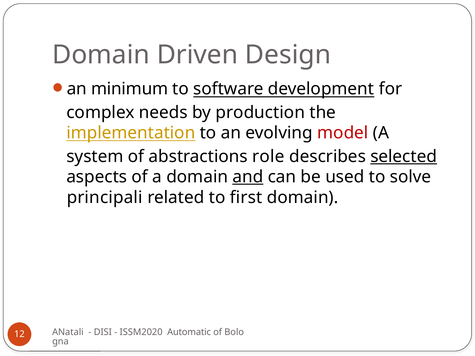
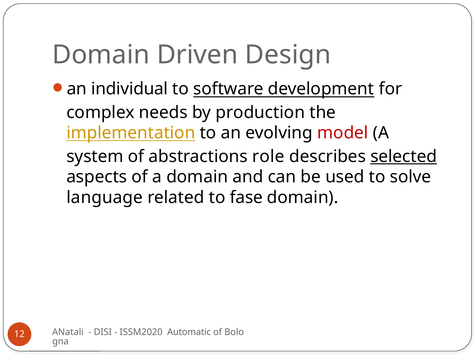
minimum: minimum -> individual (130, 89)
and underline: present -> none (248, 177)
principali: principali -> language (105, 198)
first: first -> fase (246, 198)
